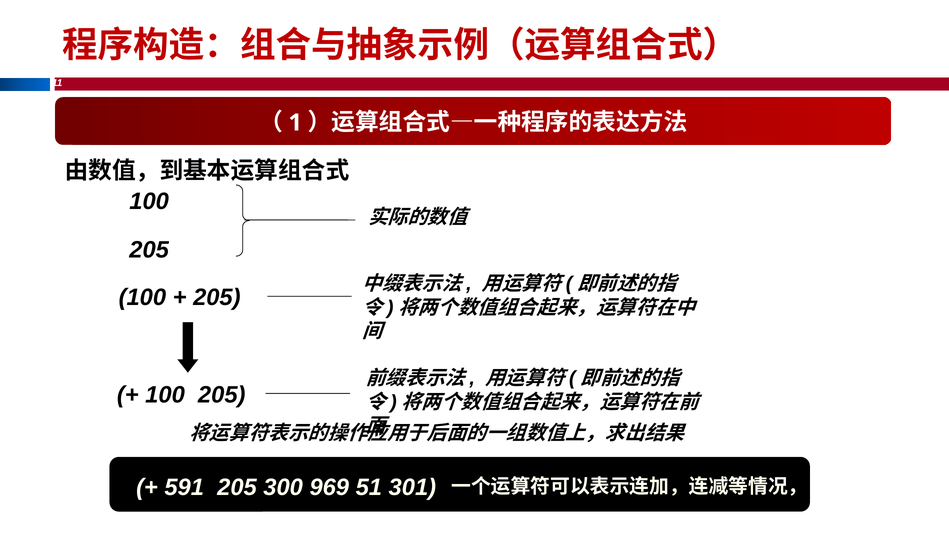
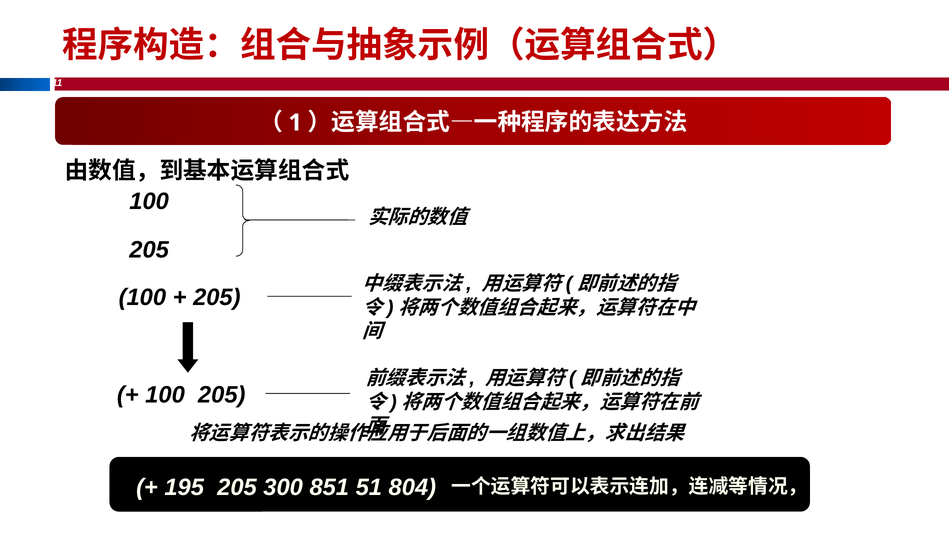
591: 591 -> 195 (184, 487)
969: 969 -> 851 (329, 487)
301: 301 -> 804 (412, 487)
